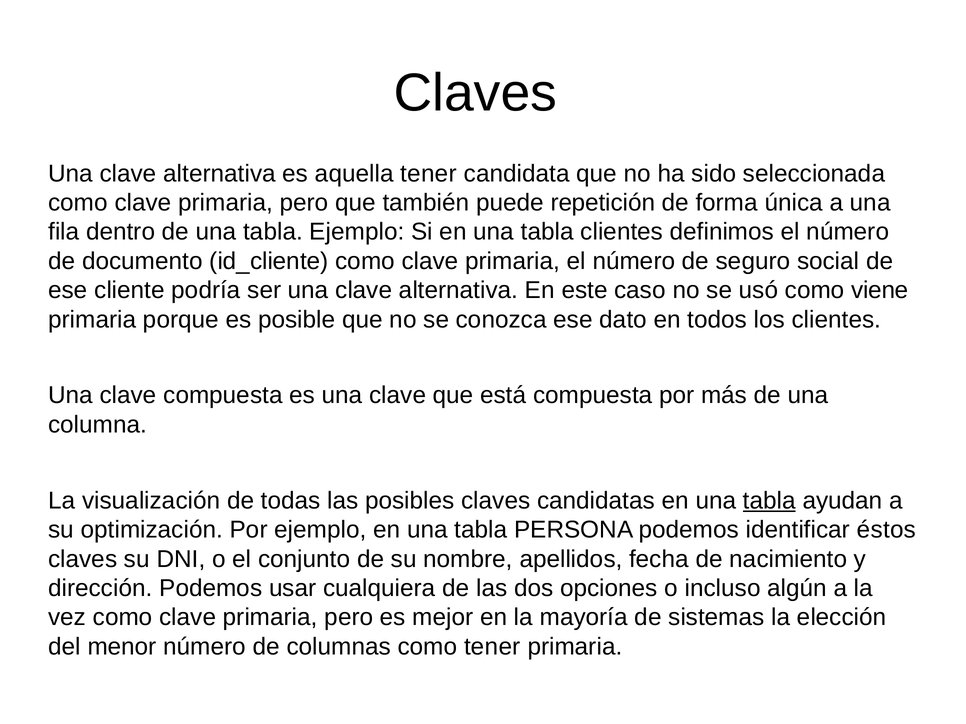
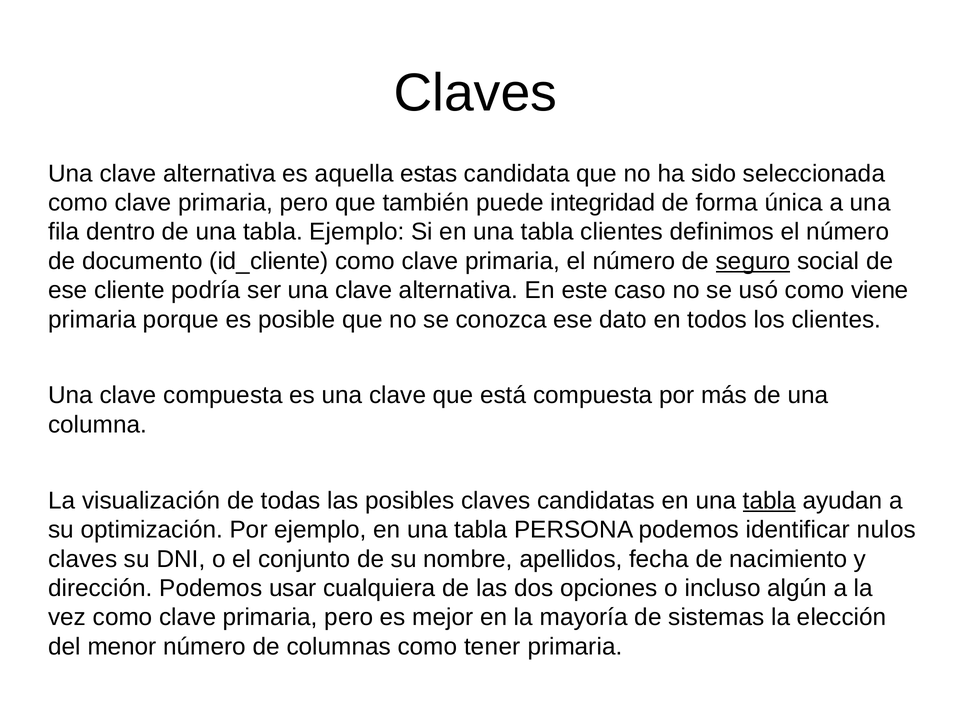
aquella tener: tener -> estas (429, 174)
repetición: repetición -> integridad (603, 203)
seguro underline: none -> present (753, 261)
éstos: éstos -> nulos (886, 530)
